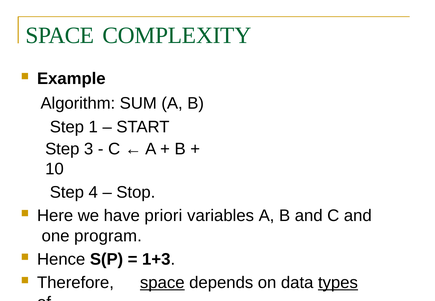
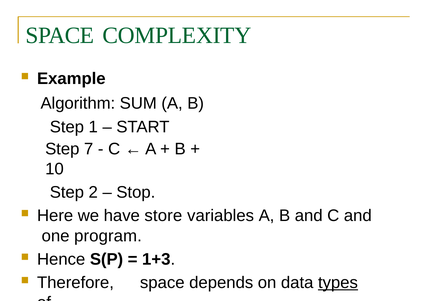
3: 3 -> 7 (89, 149)
4: 4 -> 2 (93, 192)
priori: priori -> store (163, 216)
space underline: present -> none (162, 283)
